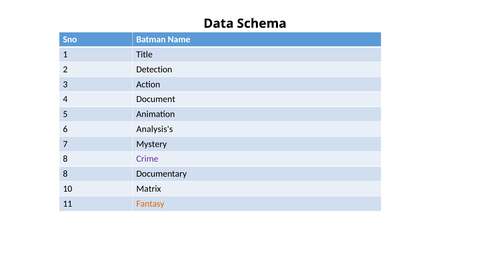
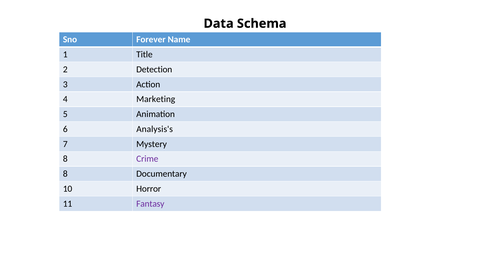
Batman: Batman -> Forever (151, 40)
Document: Document -> Marketing (156, 99)
Matrix: Matrix -> Horror (149, 189)
Fantasy colour: orange -> purple (150, 203)
